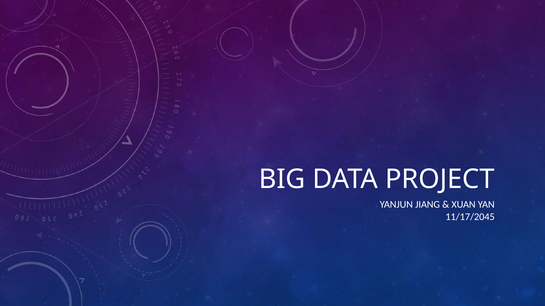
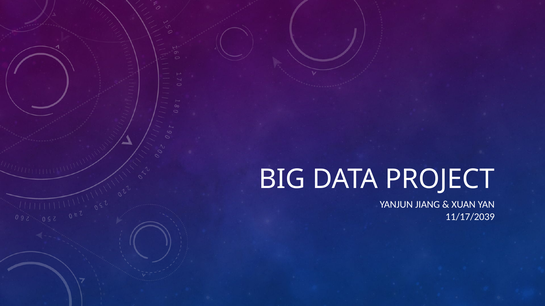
11/17/2045: 11/17/2045 -> 11/17/2039 (470, 217)
